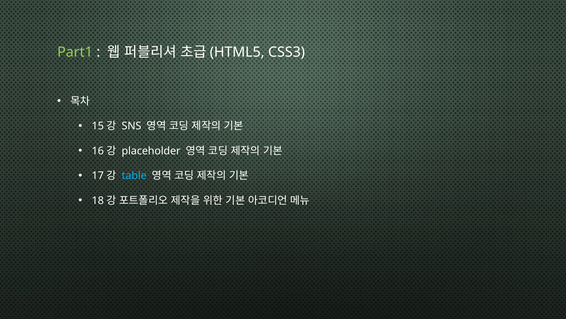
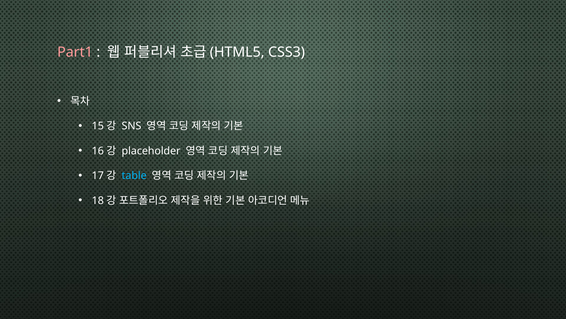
Part1 colour: light green -> pink (75, 52)
